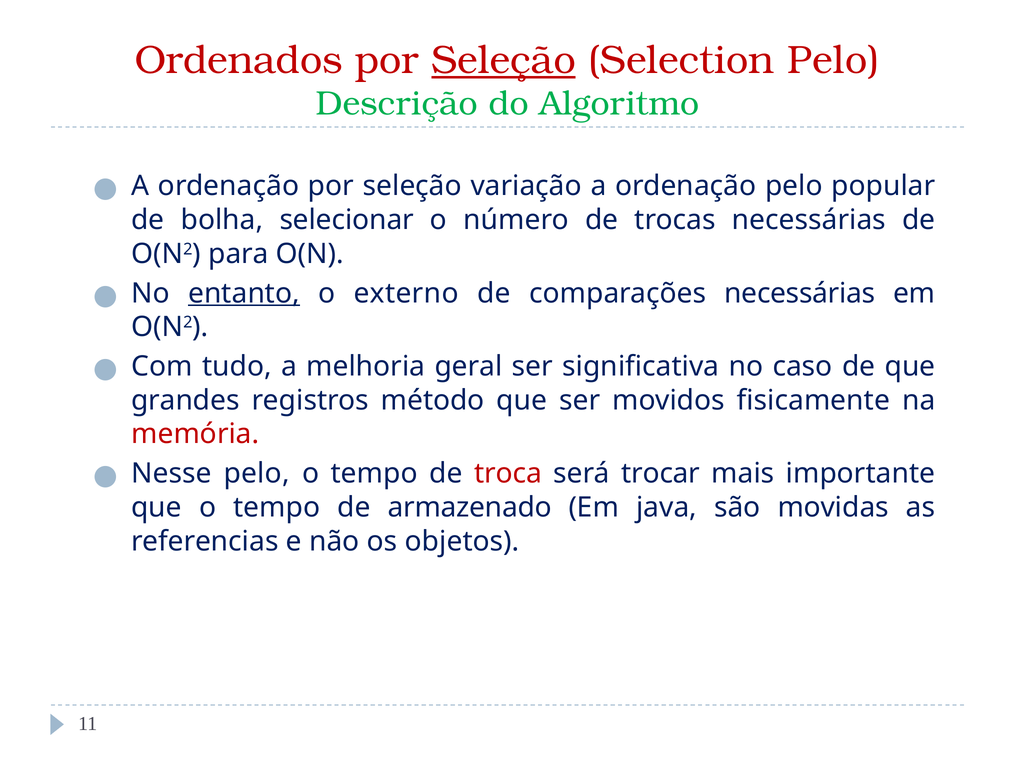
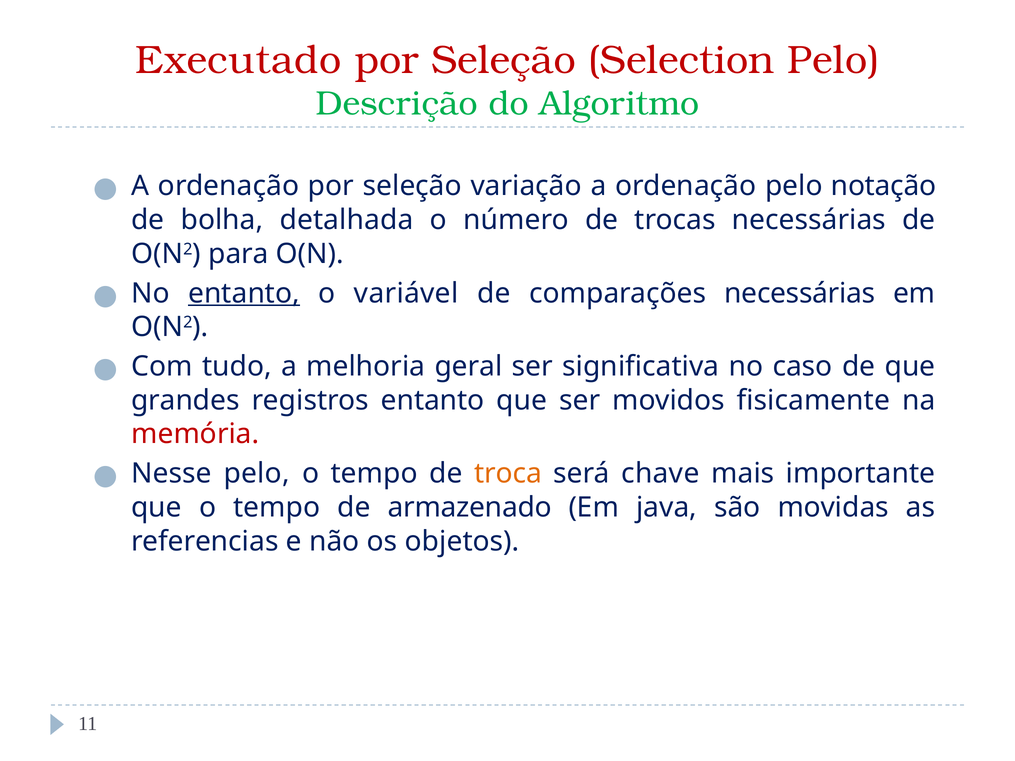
Ordenados: Ordenados -> Executado (238, 60)
Seleção underline: present -> none (503, 60)
popular: popular -> notação (884, 186)
selecionar: selecionar -> detalhada (347, 220)
externo: externo -> variável (406, 293)
registros método: método -> entanto (433, 400)
troca colour: red -> orange (508, 474)
trocar: trocar -> chave (660, 474)
